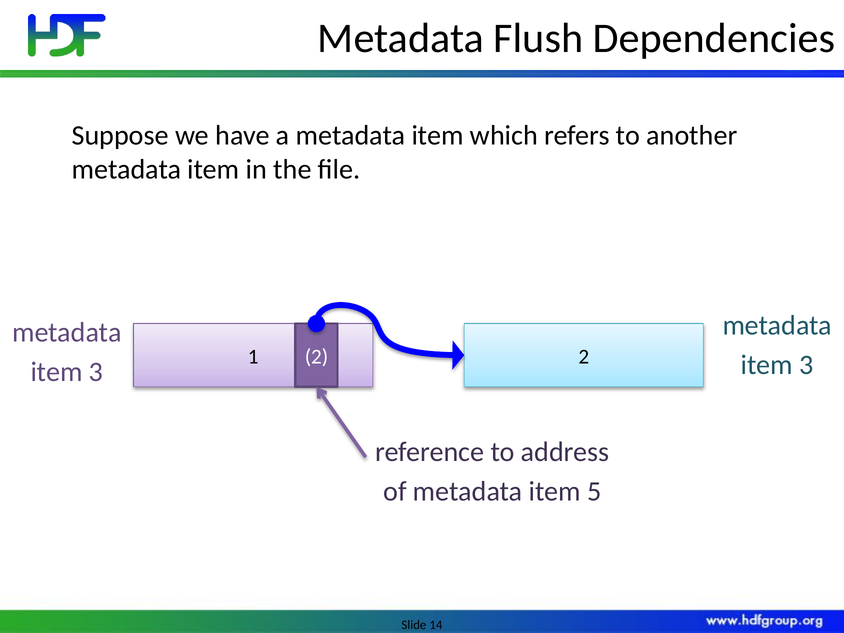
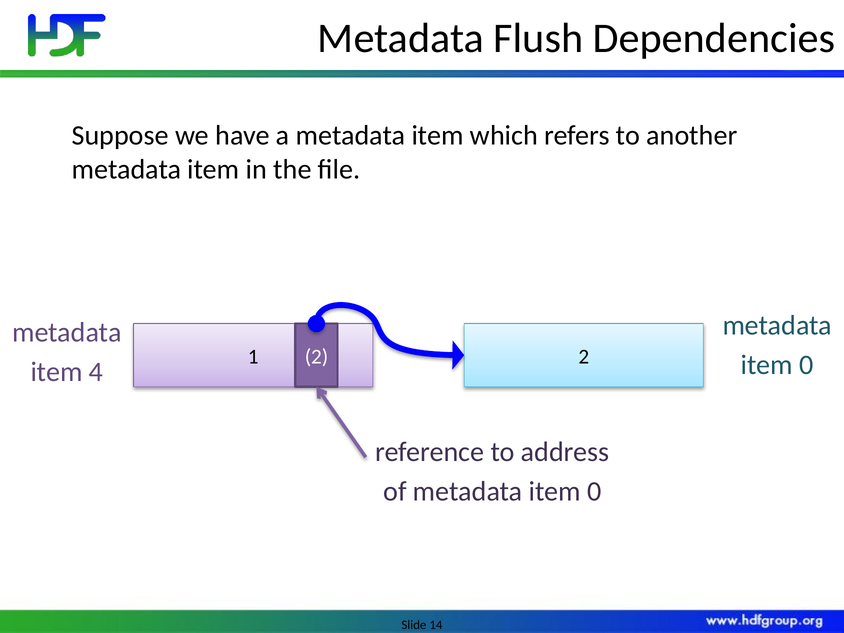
3: 3 -> 0 (806, 365)
3: 3 -> 4 (96, 372)
of metadata item 5: 5 -> 0 (594, 491)
